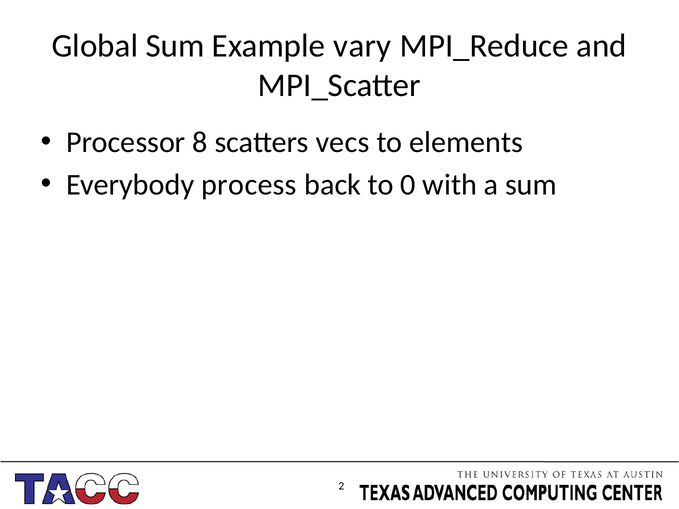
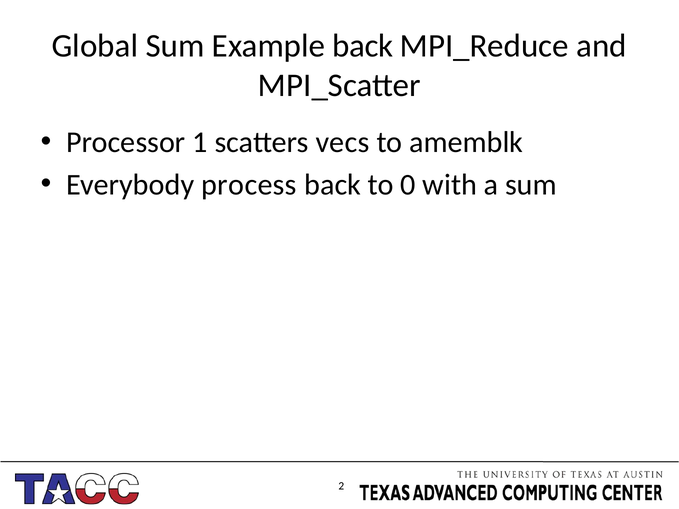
Example vary: vary -> back (363, 46)
8: 8 -> 1 (200, 142)
elements: elements -> amemblk (466, 142)
